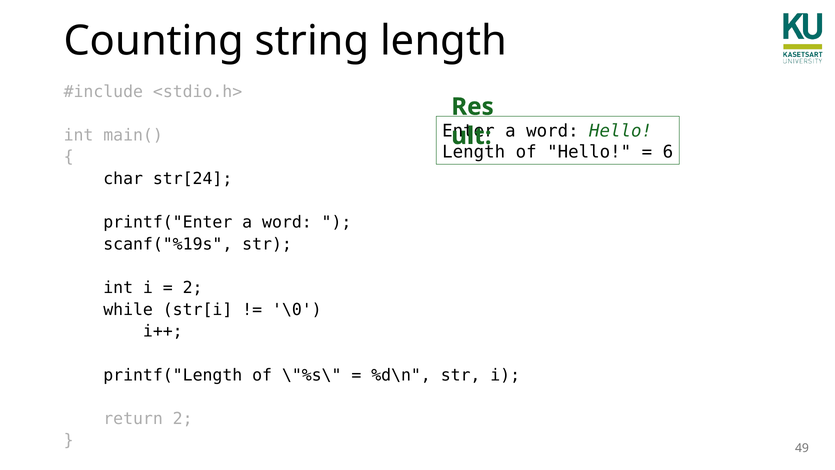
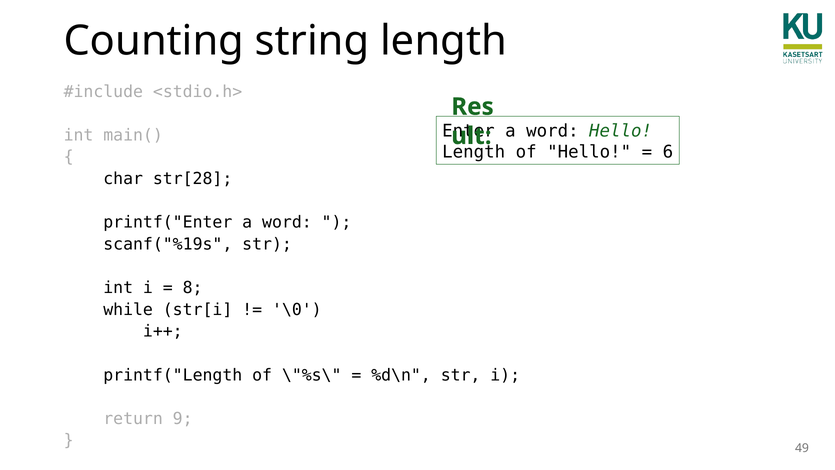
str[24: str[24 -> str[28 (193, 179)
2: 2 -> 8 (193, 288)
return 2: 2 -> 9 (183, 418)
